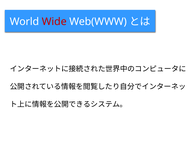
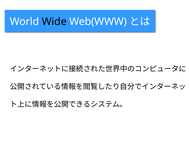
Wide colour: red -> black (54, 22)
